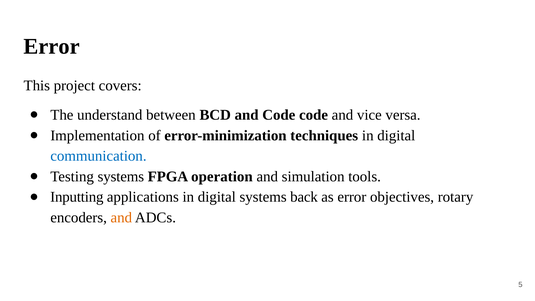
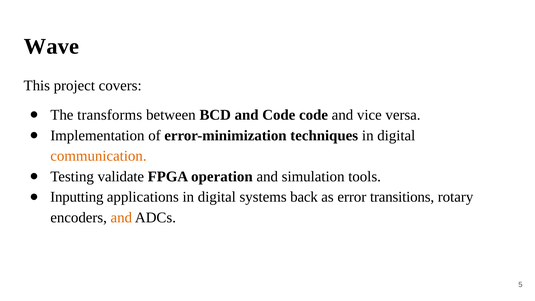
Error: Error -> Wave (52, 46)
understand: understand -> transforms (110, 115)
communication colour: blue -> orange (98, 156)
Testing systems: systems -> validate (121, 176)
objectives: objectives -> transitions (402, 197)
